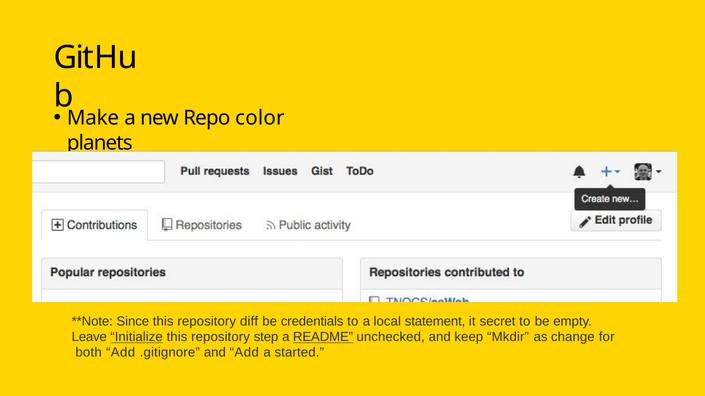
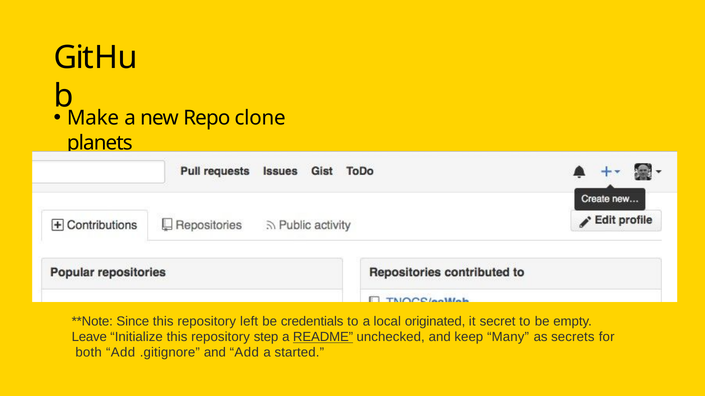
color: color -> clone (260, 118)
diff: diff -> left (249, 322)
statement: statement -> originated (435, 322)
Initialize underline: present -> none (137, 337)
Mkdir: Mkdir -> Many (508, 337)
change: change -> secrets (573, 337)
